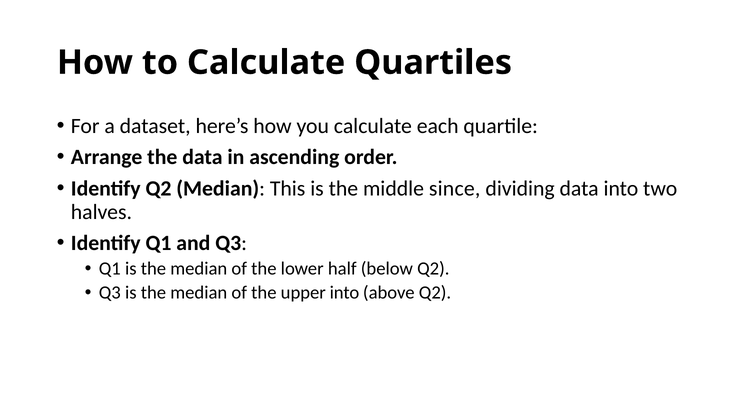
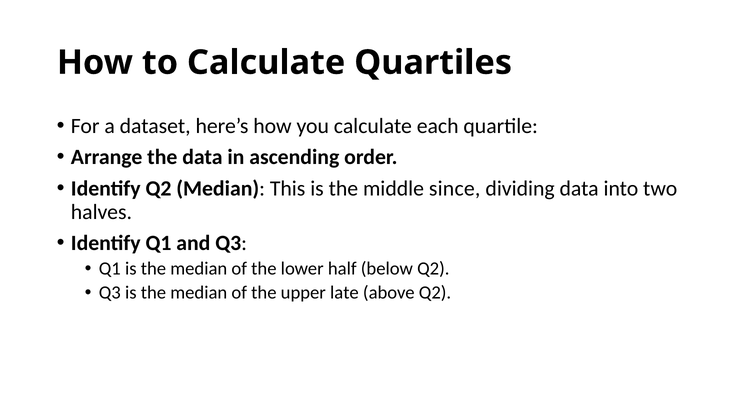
upper into: into -> late (344, 293)
